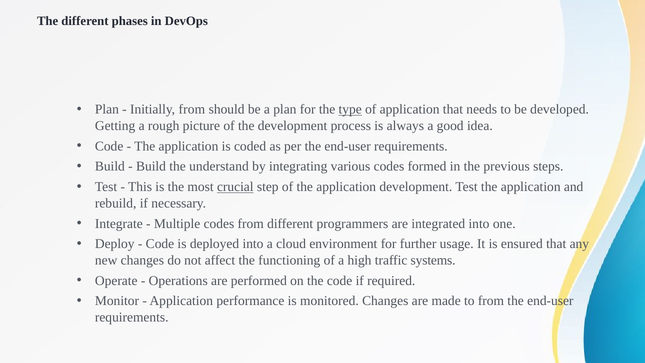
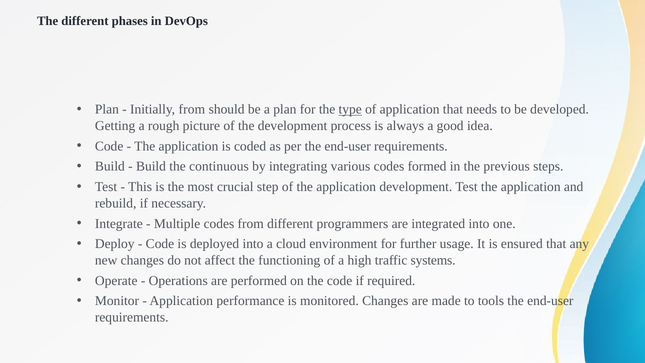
understand: understand -> continuous (219, 166)
crucial underline: present -> none (235, 187)
to from: from -> tools (491, 301)
